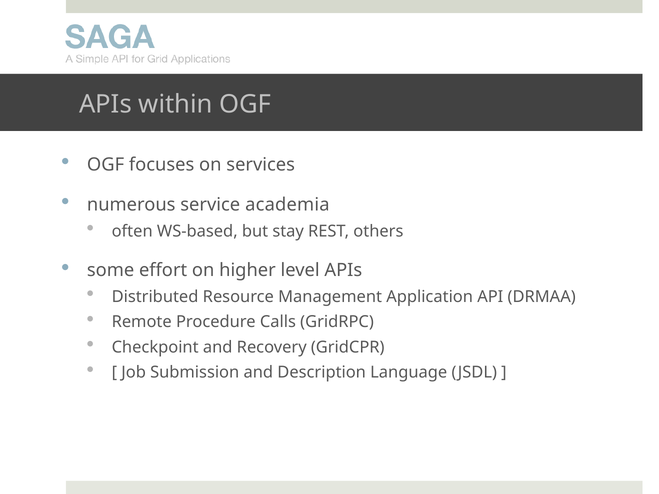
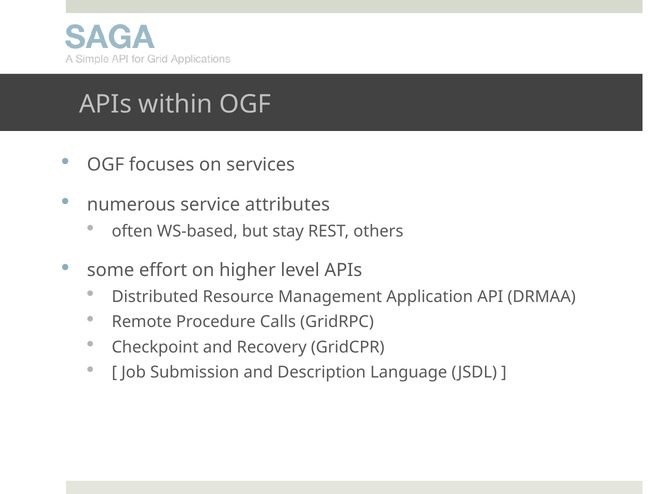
academia: academia -> attributes (287, 205)
